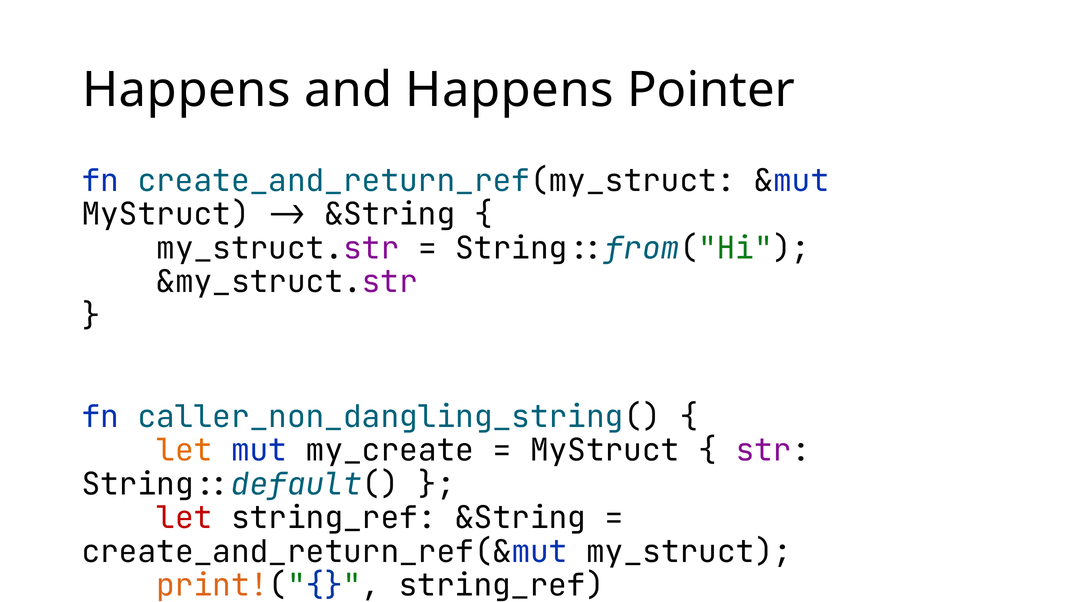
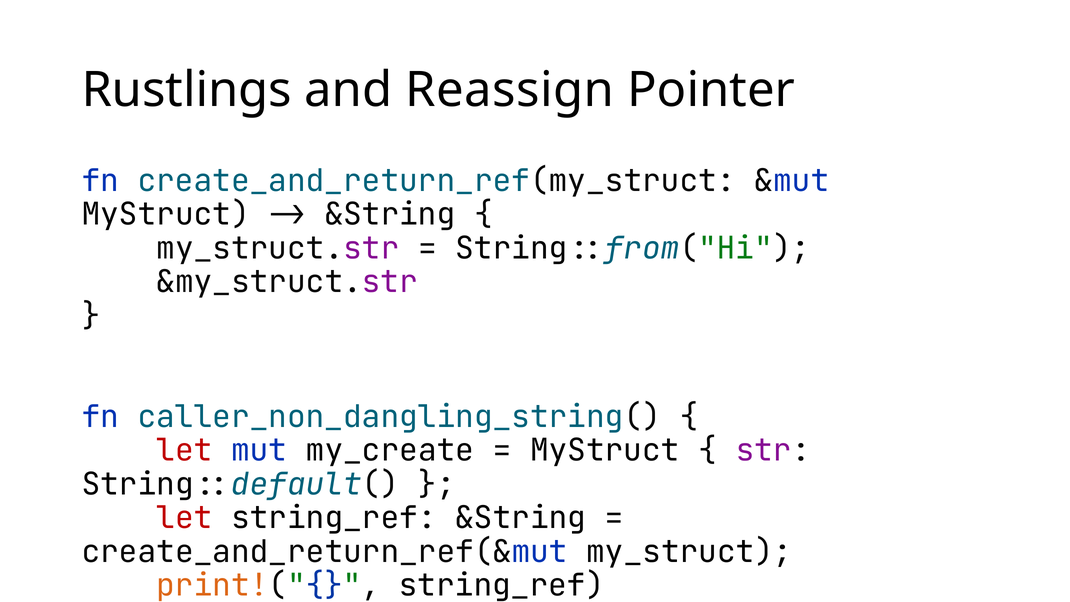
Happens: Happens -> Rustlings (187, 90)
and Happens: Happens -> Reassign (510, 90)
let colour: orange -> red (184, 451)
